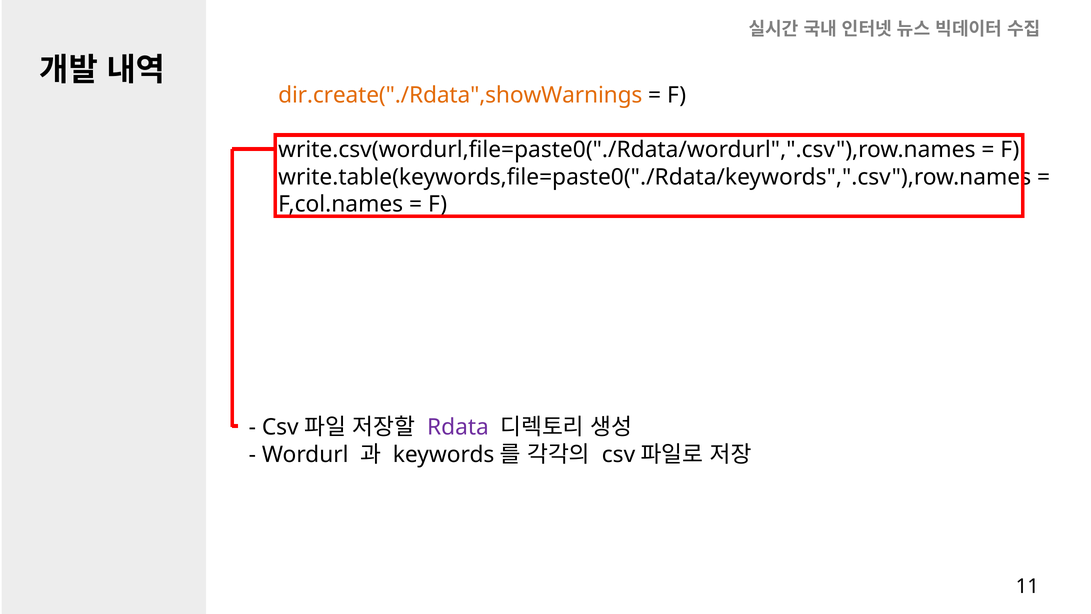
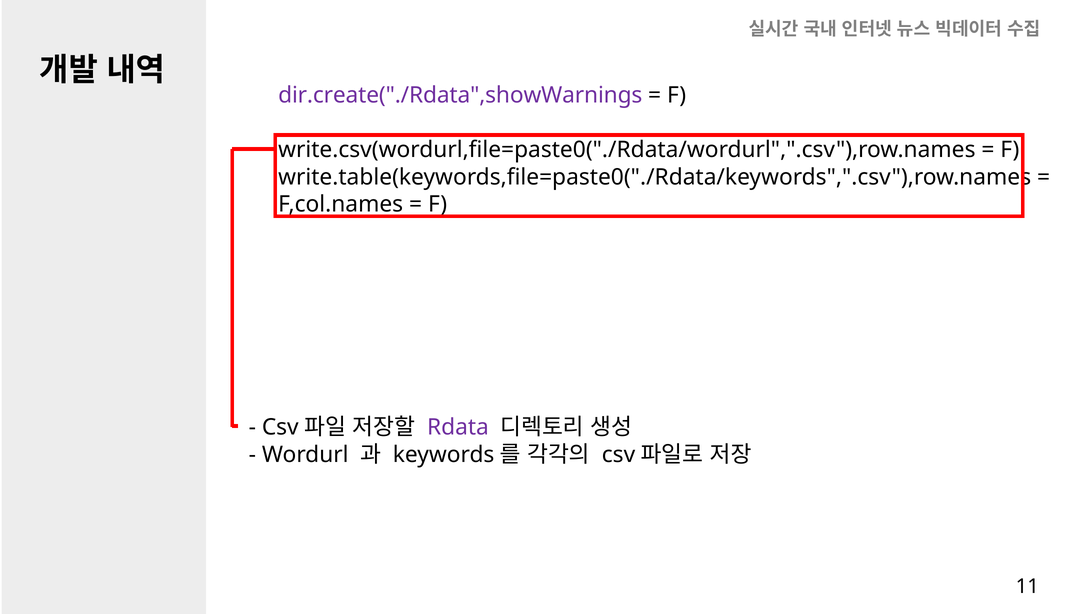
dir.create("./Rdata",showWarnings colour: orange -> purple (460, 95)
